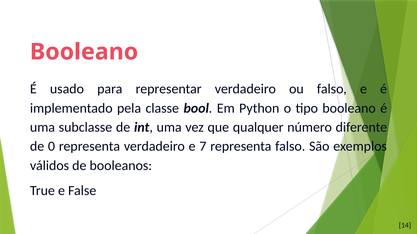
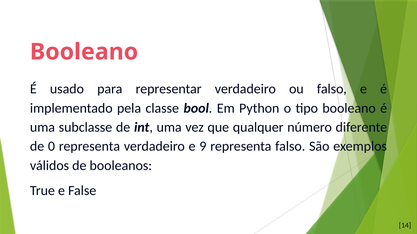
7: 7 -> 9 (203, 147)
